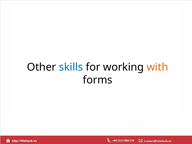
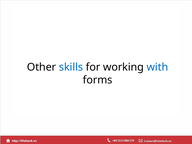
with colour: orange -> blue (157, 67)
